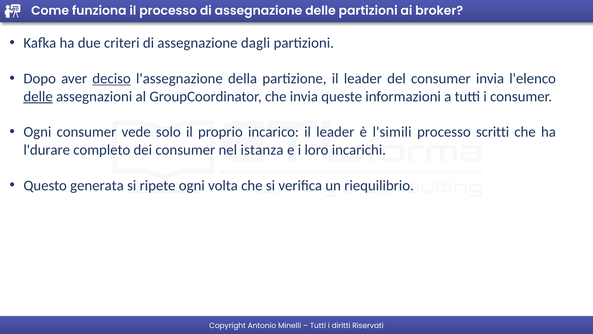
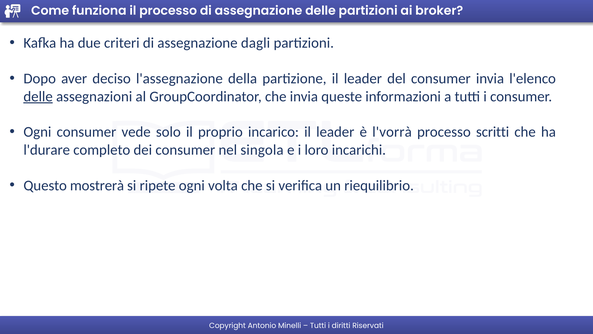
deciso underline: present -> none (112, 79)
l'simili: l'simili -> l'vorrà (392, 132)
istanza: istanza -> singola (262, 150)
generata: generata -> mostrerà (97, 185)
